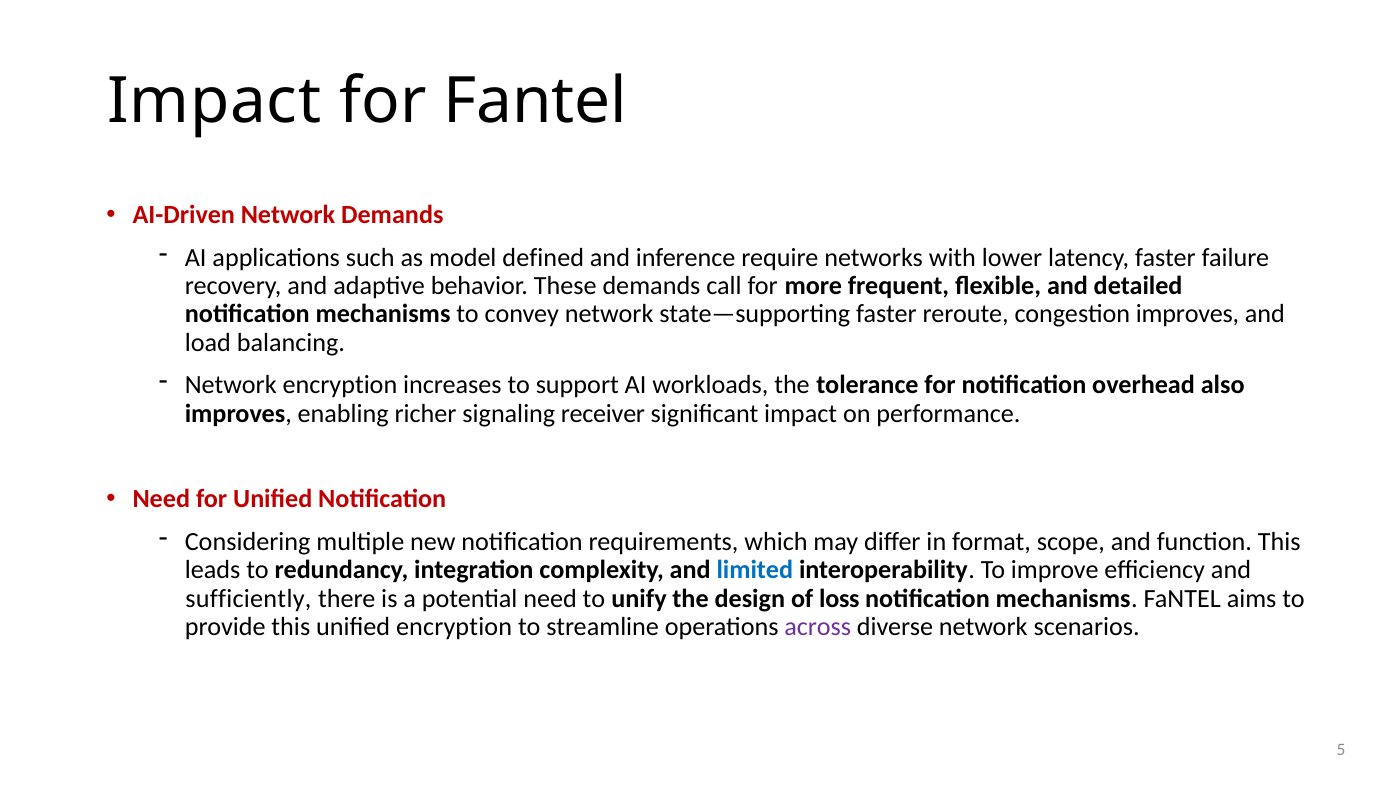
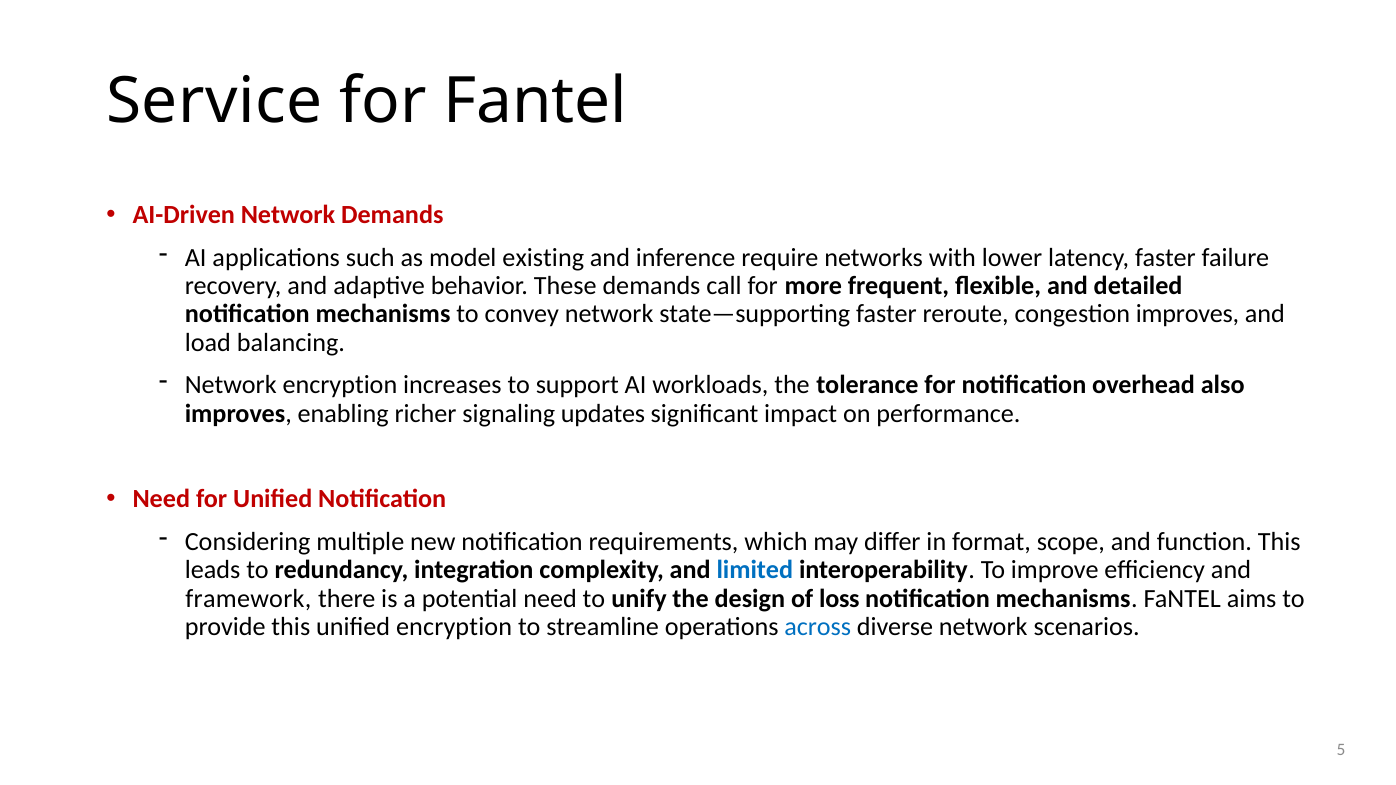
Impact: Impact -> Service (214, 101)
defined: defined -> existing (543, 258)
receiver: receiver -> updates (603, 414)
sufficiently: sufficiently -> framework (248, 599)
across colour: purple -> blue (818, 627)
